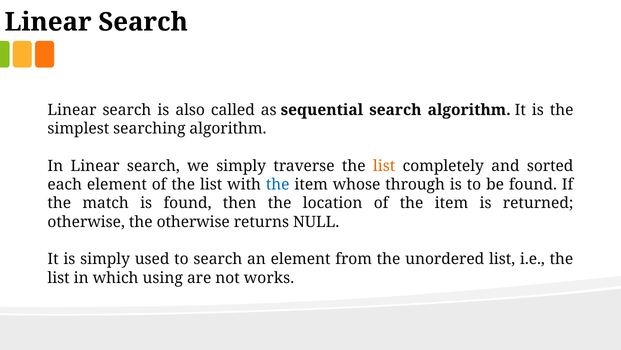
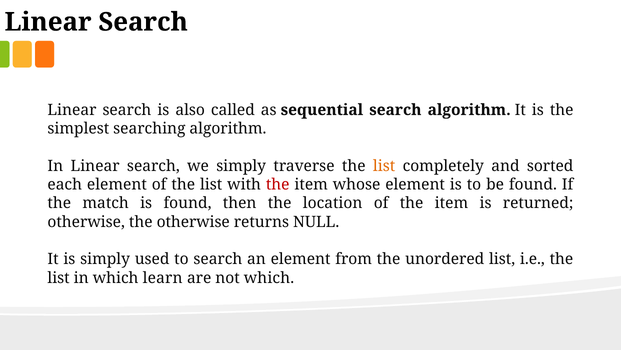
the colour: blue -> red (278, 184)
whose through: through -> element (415, 184)
using: using -> learn (163, 277)
not works: works -> which (269, 277)
